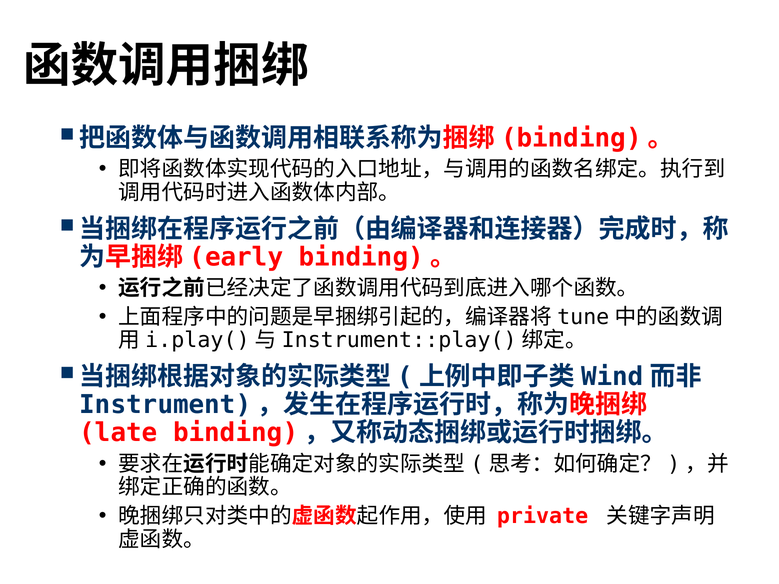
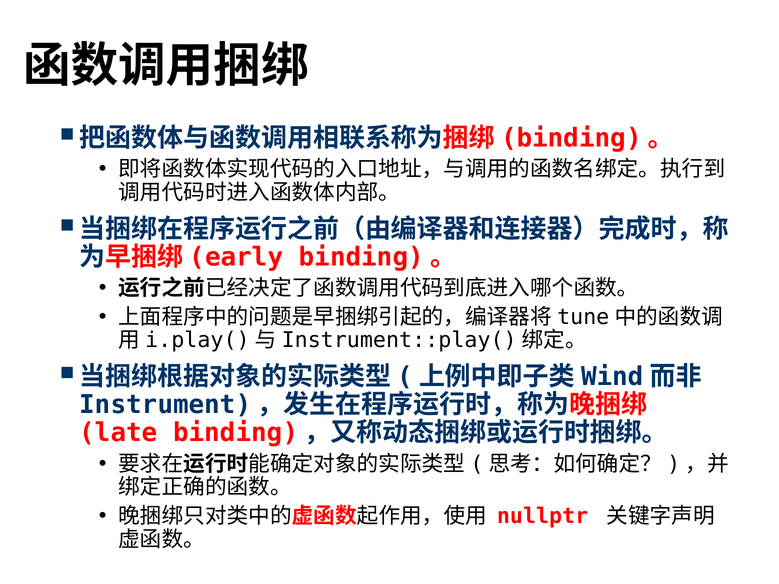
private: private -> nullptr (543, 516)
